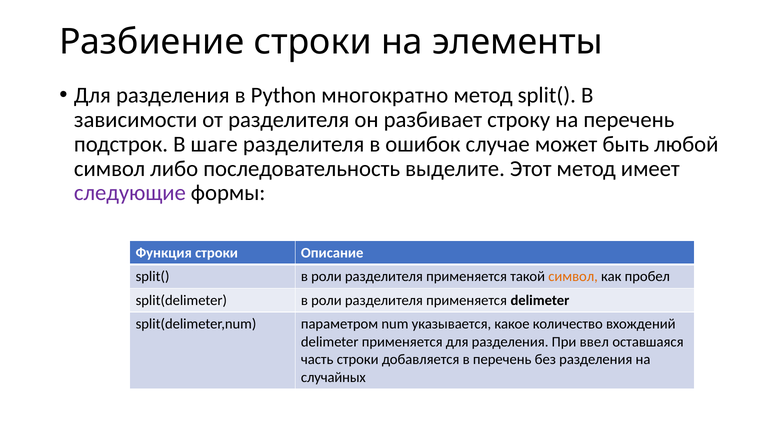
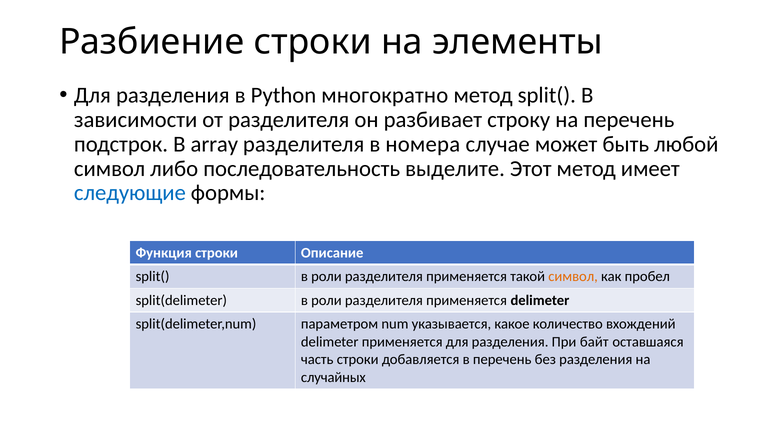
шаге: шаге -> array (214, 144)
ошибок: ошибок -> номера (423, 144)
следующие colour: purple -> blue (130, 193)
ввел: ввел -> байт (594, 342)
